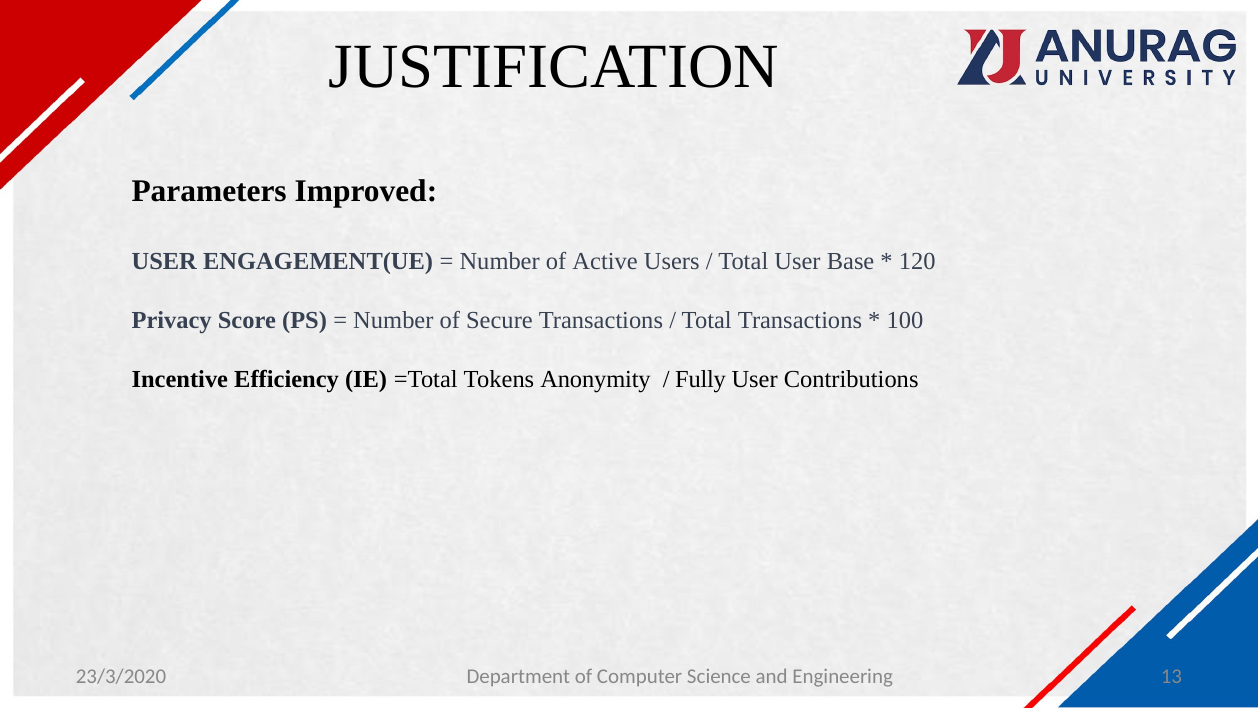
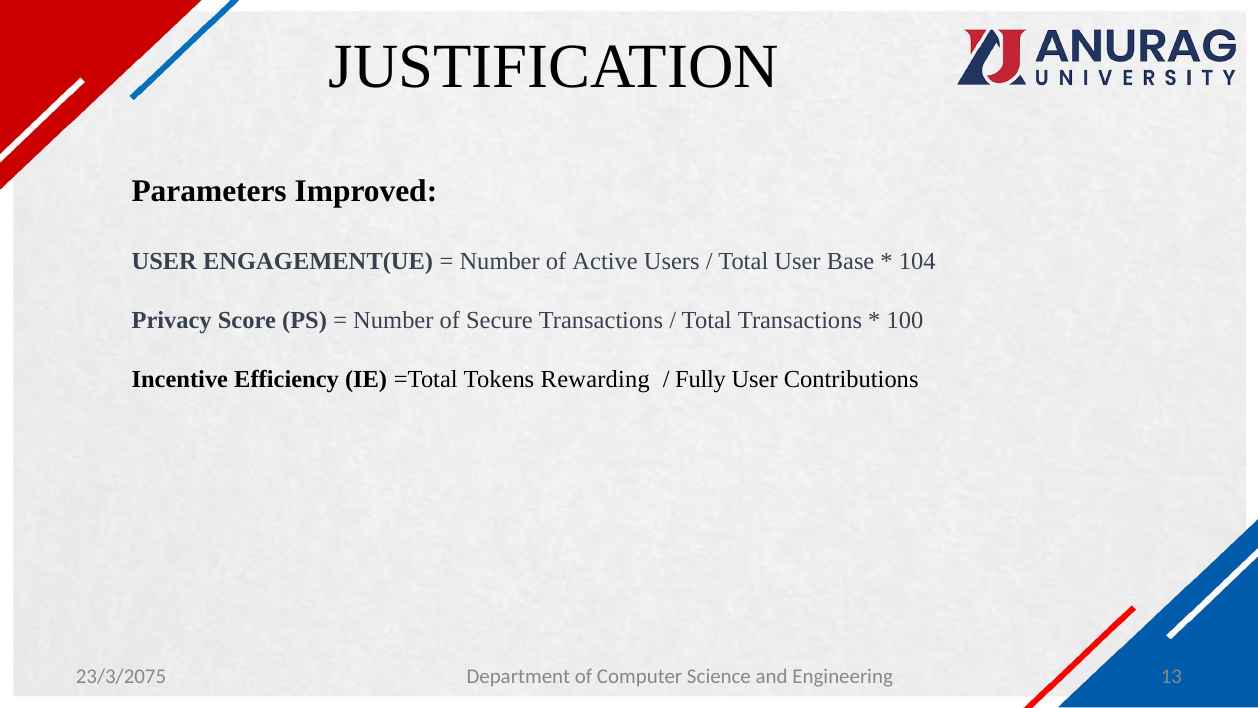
120: 120 -> 104 (917, 262)
Anonymity: Anonymity -> Rewarding (595, 379)
23/3/2020: 23/3/2020 -> 23/3/2075 (121, 676)
